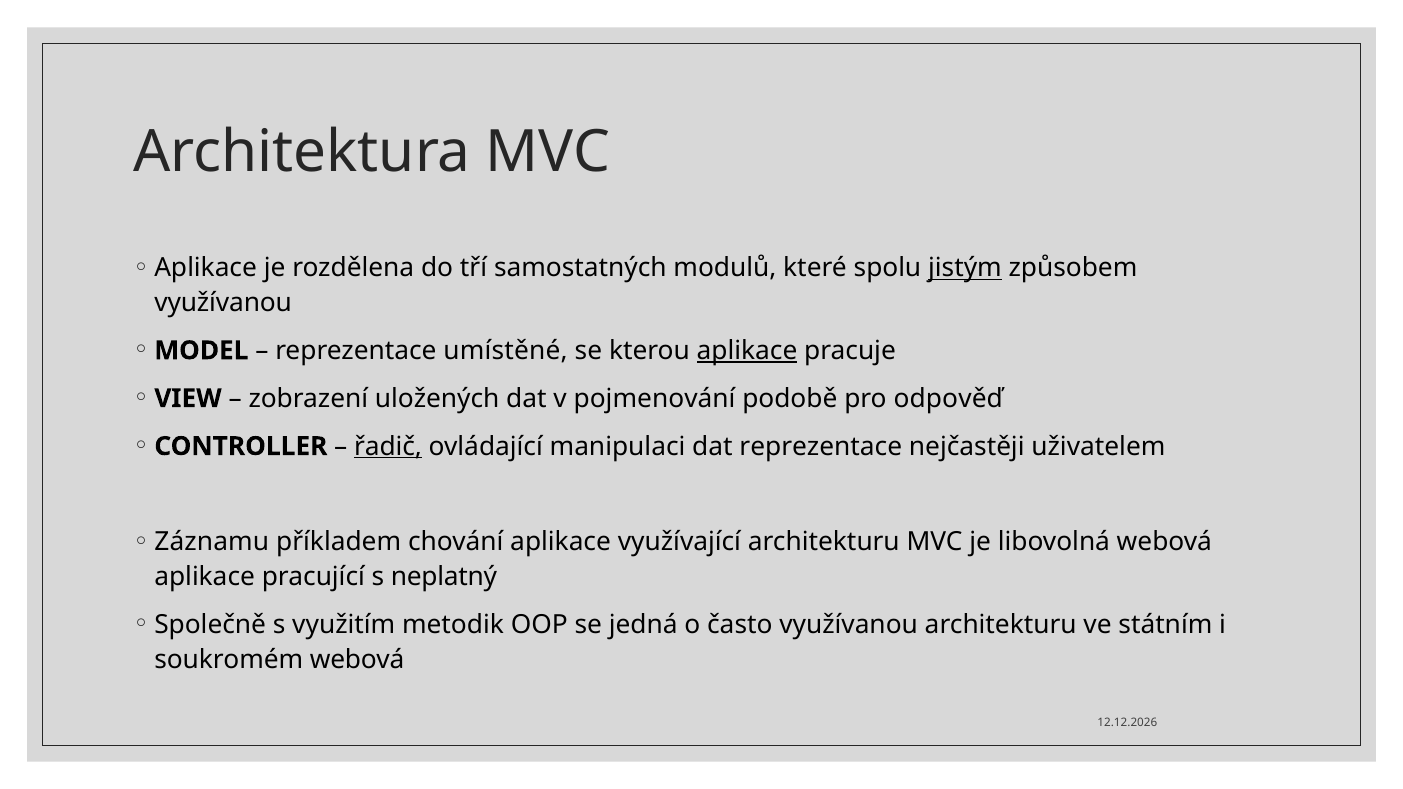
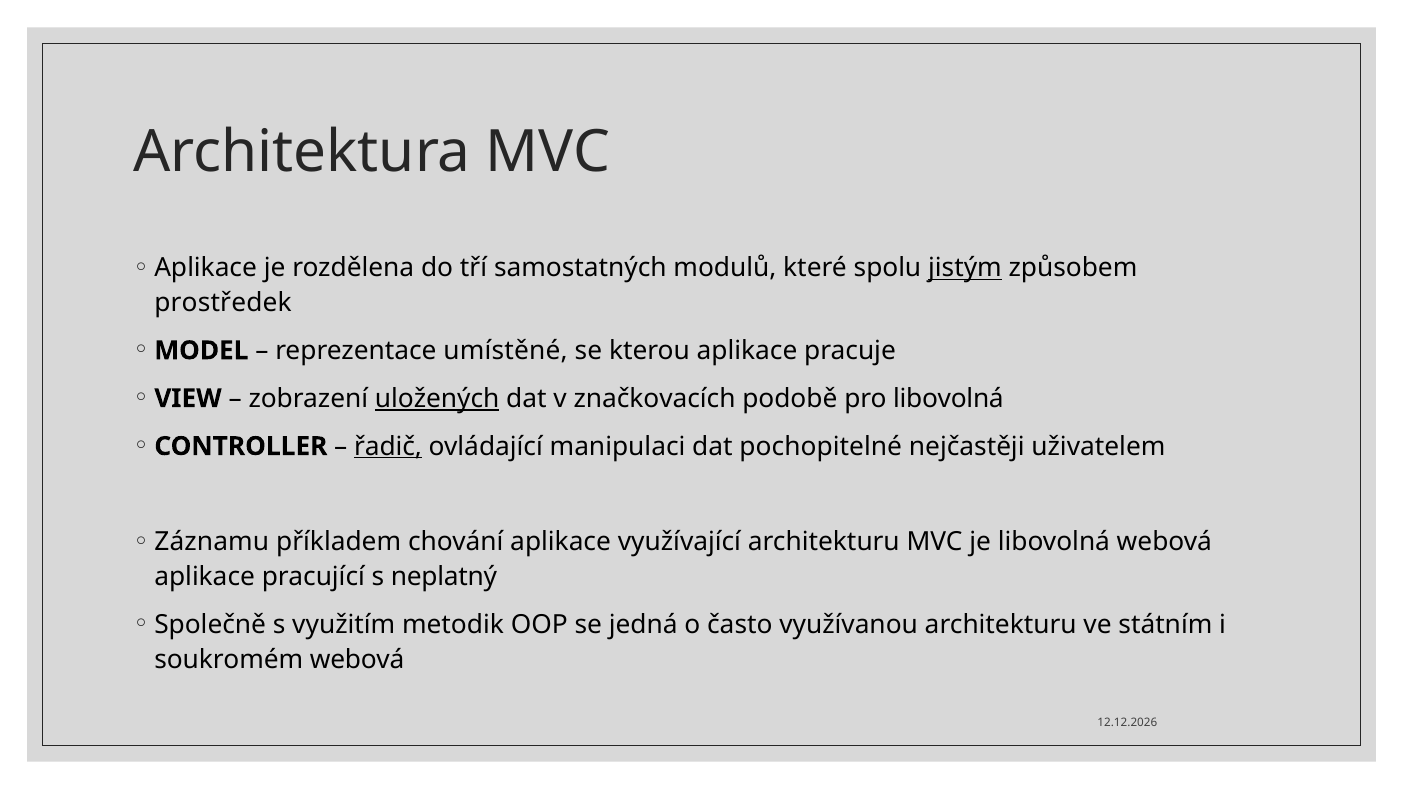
využívanou: využívanou -> prostředek (223, 303)
aplikace underline: present -> none (747, 351)
uložených underline: none -> present (437, 399)
pojmenování: pojmenování -> značkovacích (655, 399)
pro odpověď: odpověď -> libovolná (948, 399)
dat reprezentace: reprezentace -> pochopitelné (821, 446)
